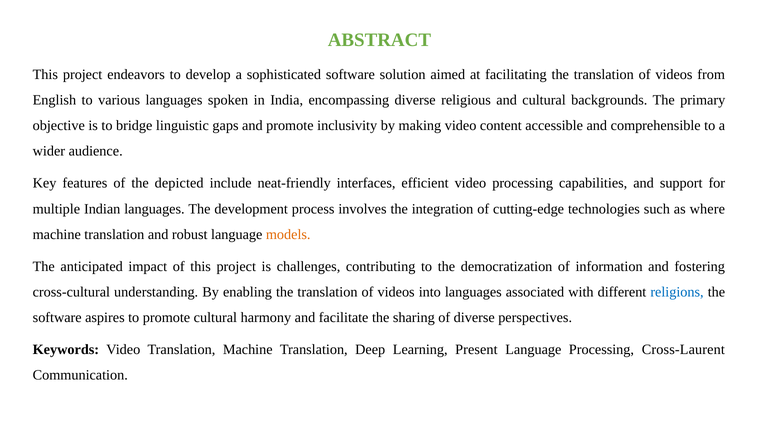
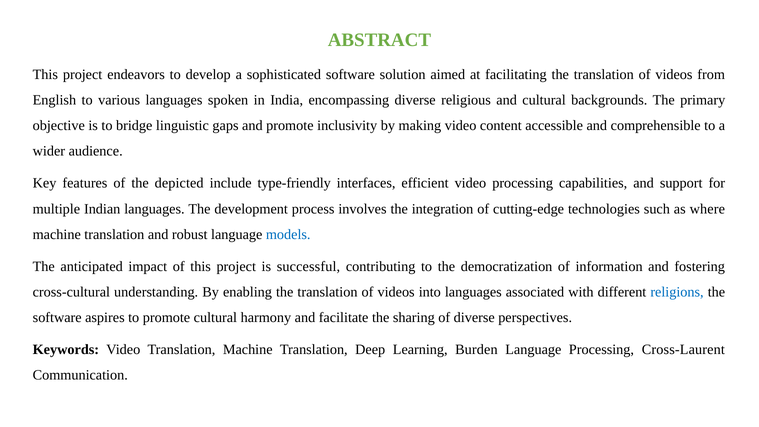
neat-friendly: neat-friendly -> type-friendly (294, 183)
models colour: orange -> blue (288, 234)
challenges: challenges -> successful (308, 266)
Present: Present -> Burden (476, 350)
